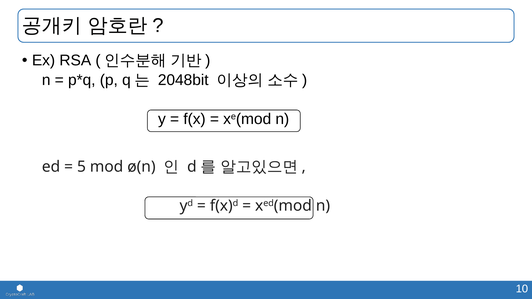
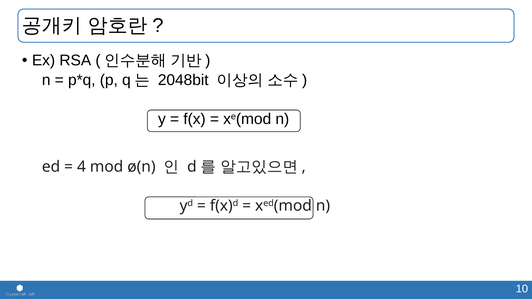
5: 5 -> 4 (81, 167)
